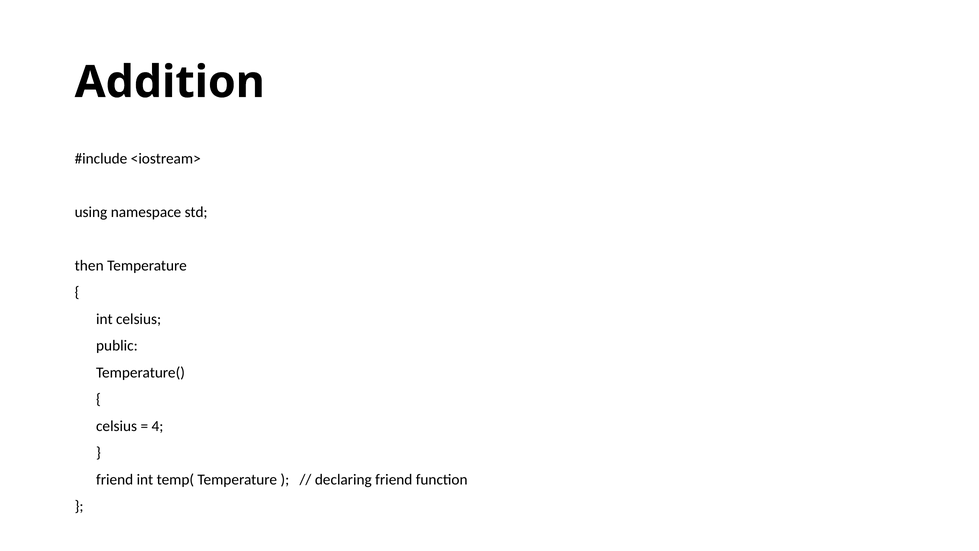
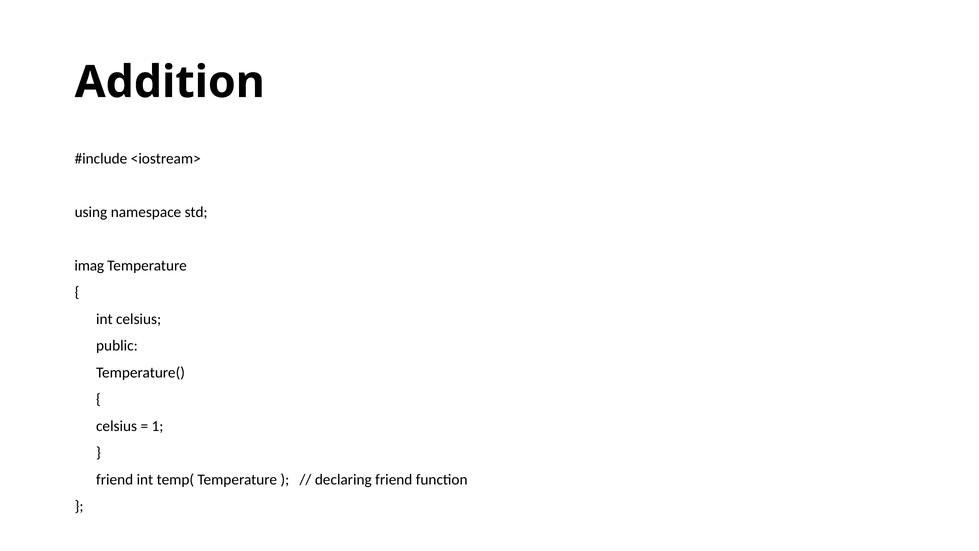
then: then -> imag (89, 265)
4: 4 -> 1 (158, 426)
